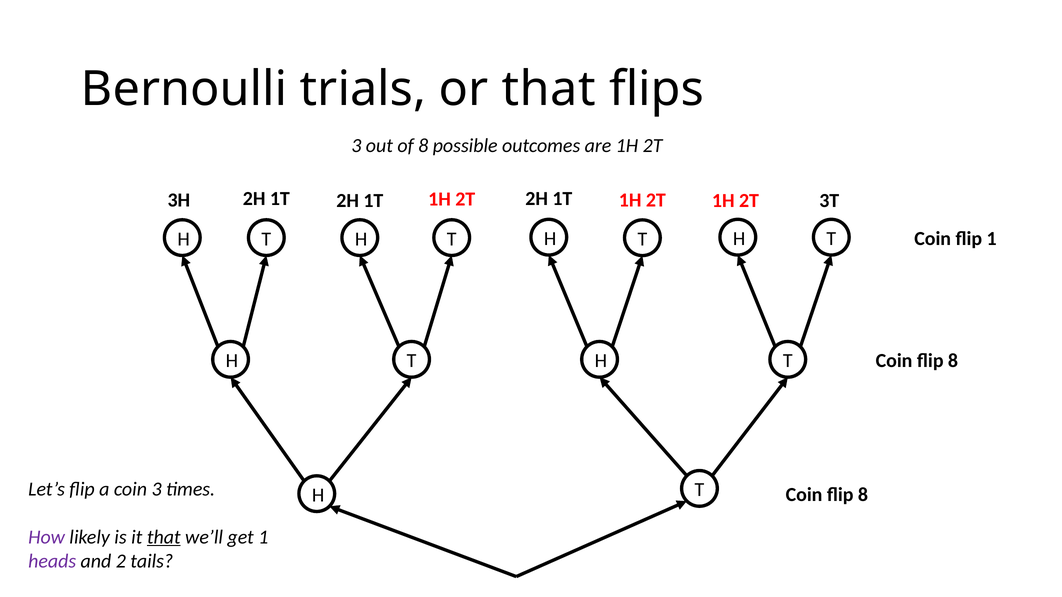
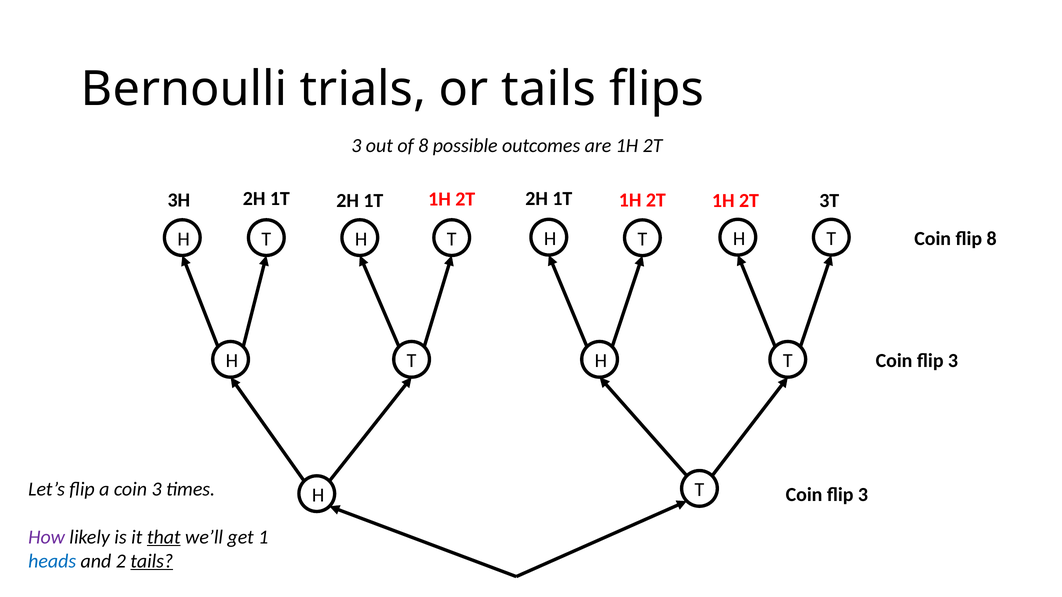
or that: that -> tails (549, 89)
flip 1: 1 -> 8 (992, 239)
8: 8 -> 3 (953, 361)
8: 8 -> 3 (863, 495)
heads colour: purple -> blue (52, 561)
tails underline: none -> present (152, 561)
